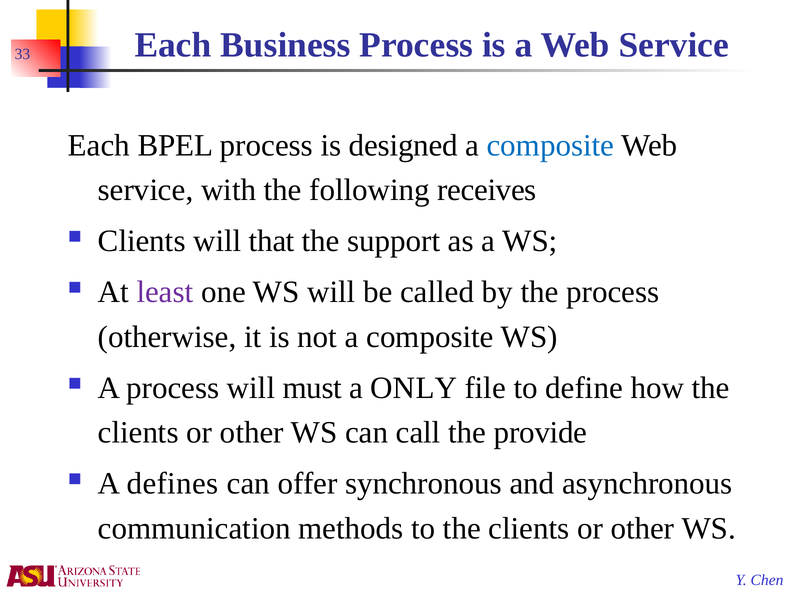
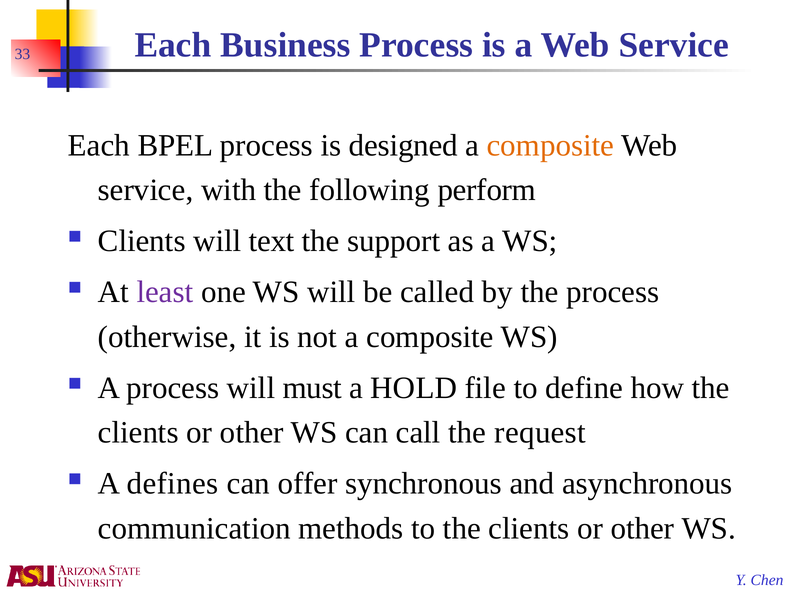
composite colour: blue -> orange (550, 145)
receives: receives -> perform (487, 190)
that: that -> text (272, 241)
ONLY: ONLY -> HOLD (414, 388)
provide: provide -> request (540, 433)
